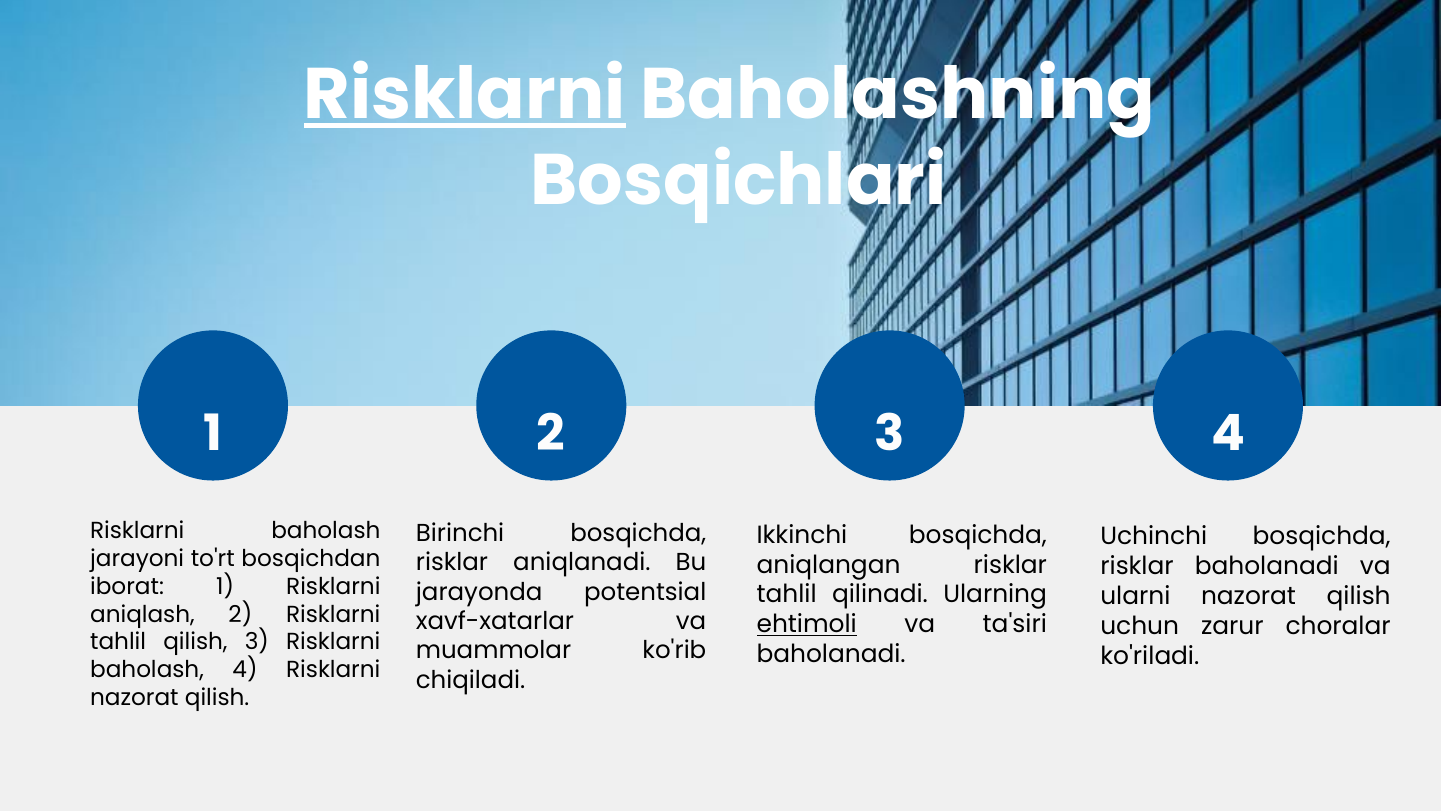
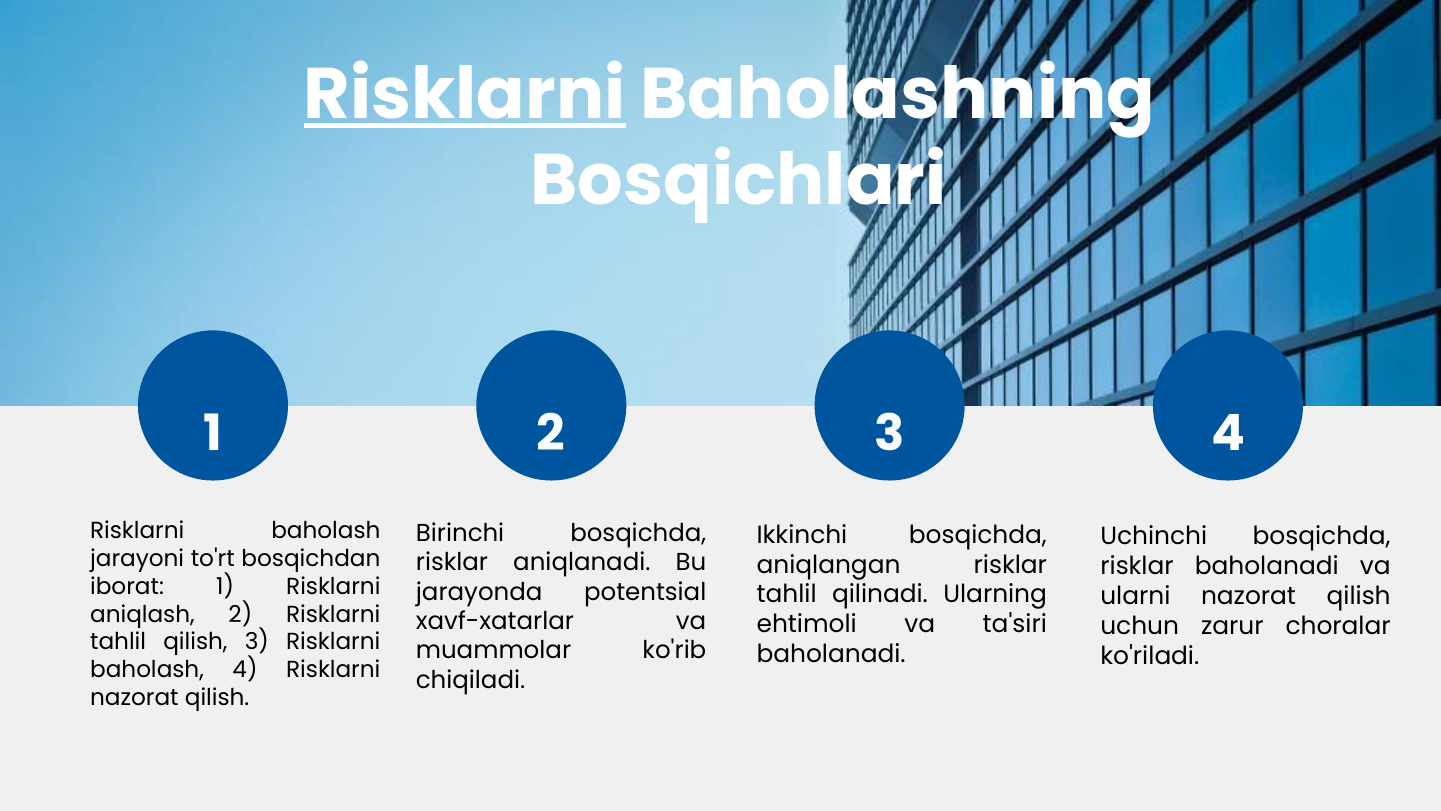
ehtimoli underline: present -> none (807, 624)
